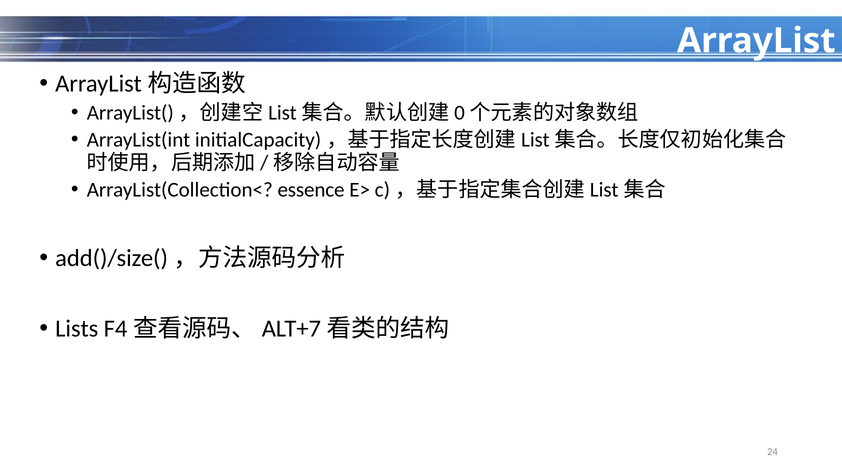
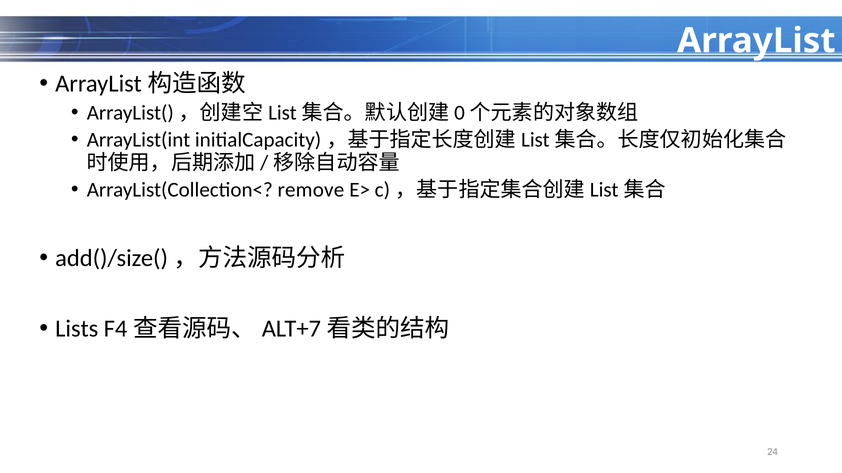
essence: essence -> remove (311, 190)
